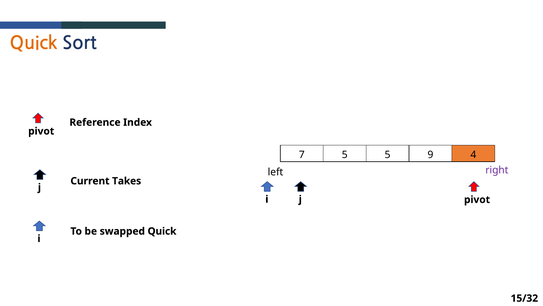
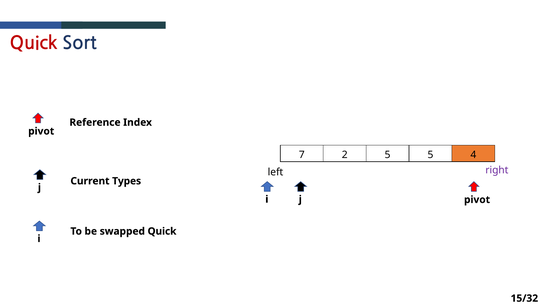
Quick colour: orange -> red (34, 43)
7 5: 5 -> 2 (345, 154)
5 9: 9 -> 5 (430, 154)
Takes: Takes -> Types (127, 181)
